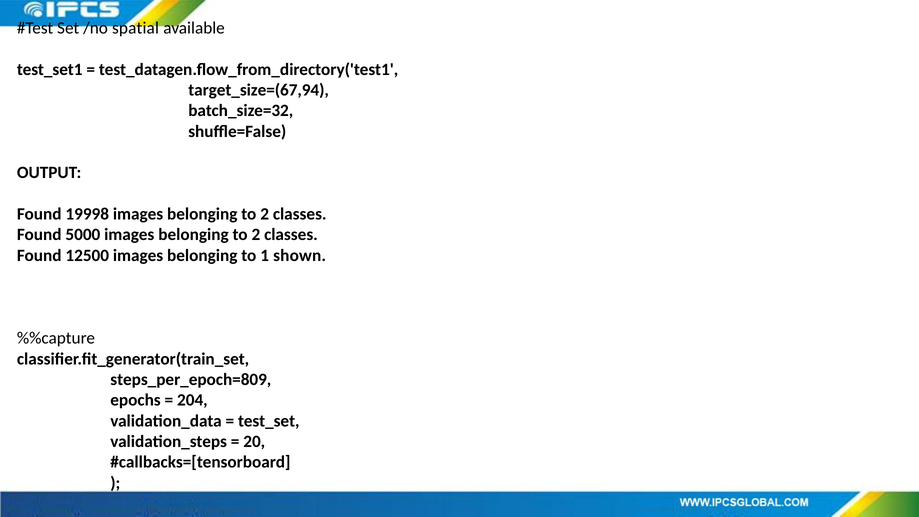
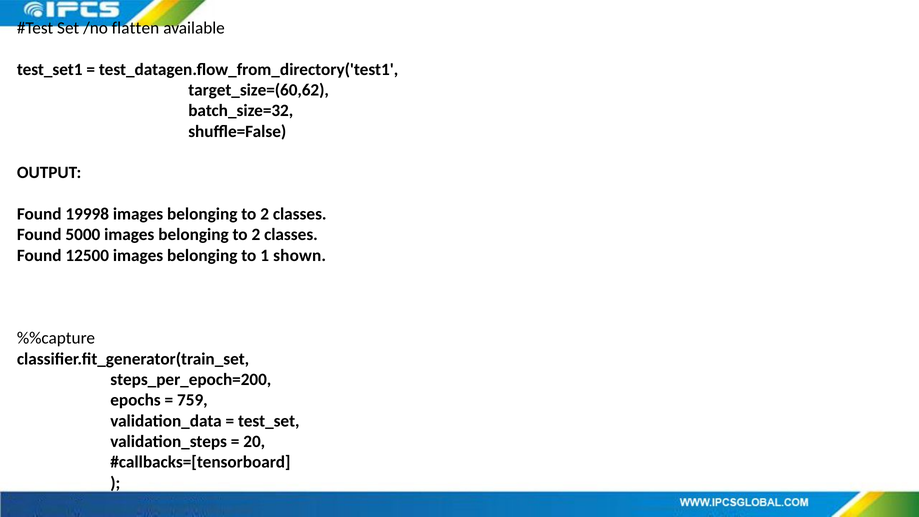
spatial: spatial -> flatten (136, 28)
target_size=(67,94: target_size=(67,94 -> target_size=(60,62 (259, 90)
steps_per_epoch=809: steps_per_epoch=809 -> steps_per_epoch=200 (191, 379)
204: 204 -> 759 (192, 400)
